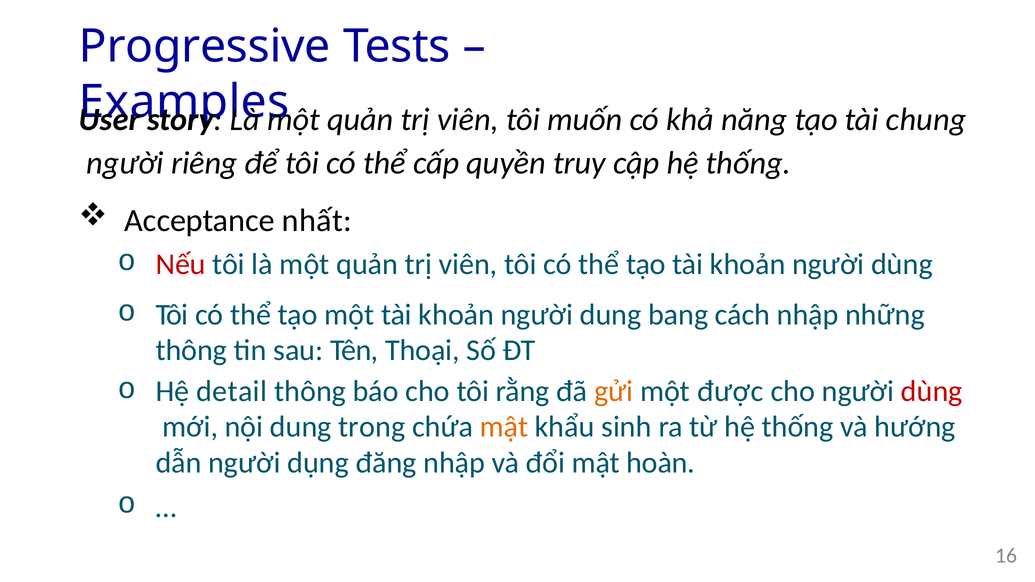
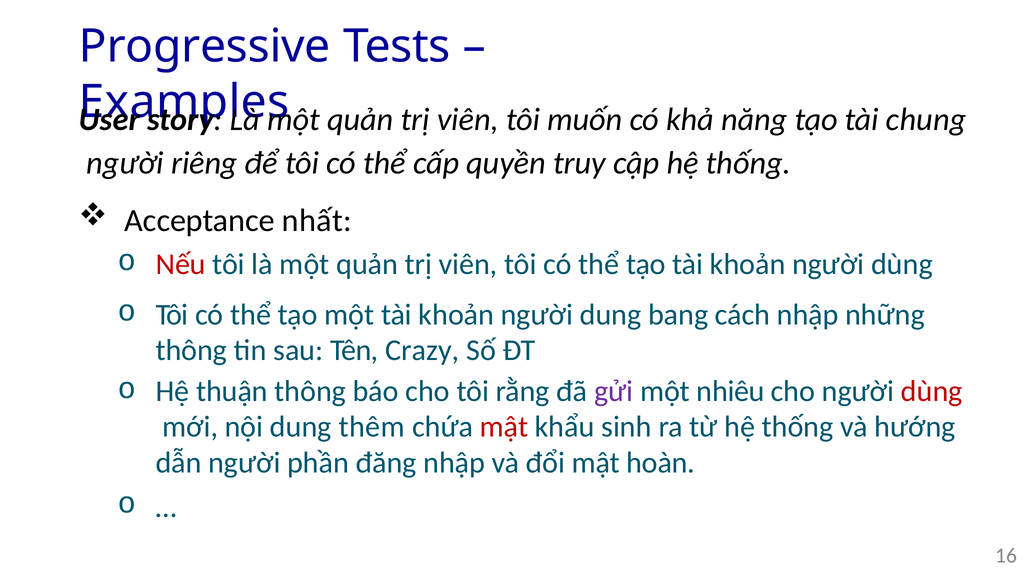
Thoại: Thoại -> Crazy (422, 351)
detail: detail -> thuận (232, 391)
gửi colour: orange -> purple (614, 391)
được: được -> nhiêu (731, 391)
trong: trong -> thêm (372, 427)
mật colour: orange -> red (504, 427)
dụng: dụng -> phần (318, 463)
